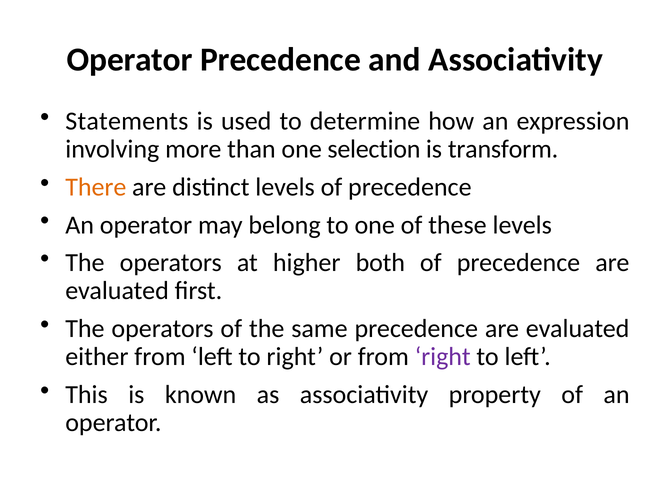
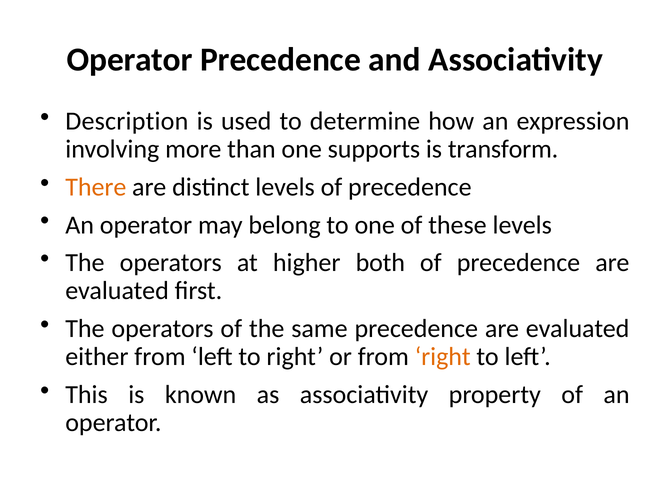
Statements: Statements -> Description (127, 121)
selection: selection -> supports (374, 149)
right colour: purple -> orange (443, 357)
